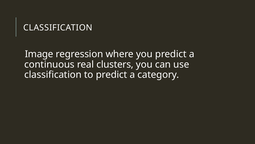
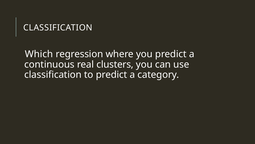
Image: Image -> Which (39, 54)
